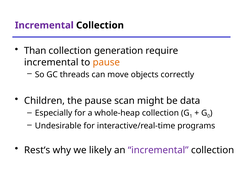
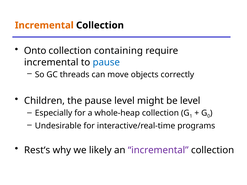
Incremental colour: purple -> orange (44, 25)
Than: Than -> Onto (35, 51)
generation: generation -> containing (118, 51)
pause colour: orange -> blue (106, 62)
pause scan: scan -> level (124, 101)
be data: data -> level (190, 101)
